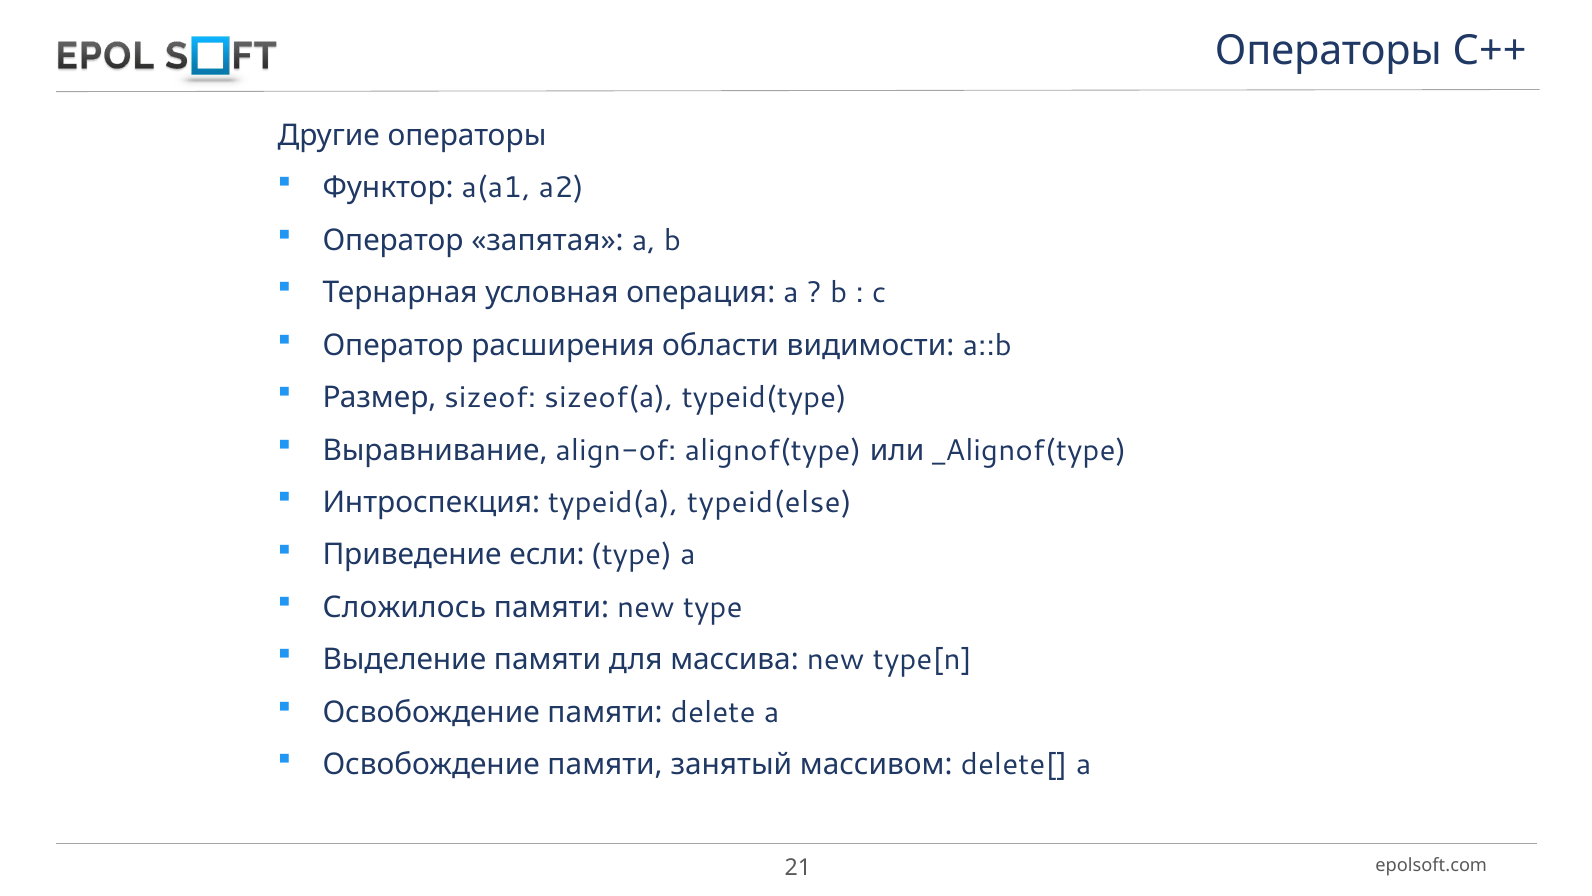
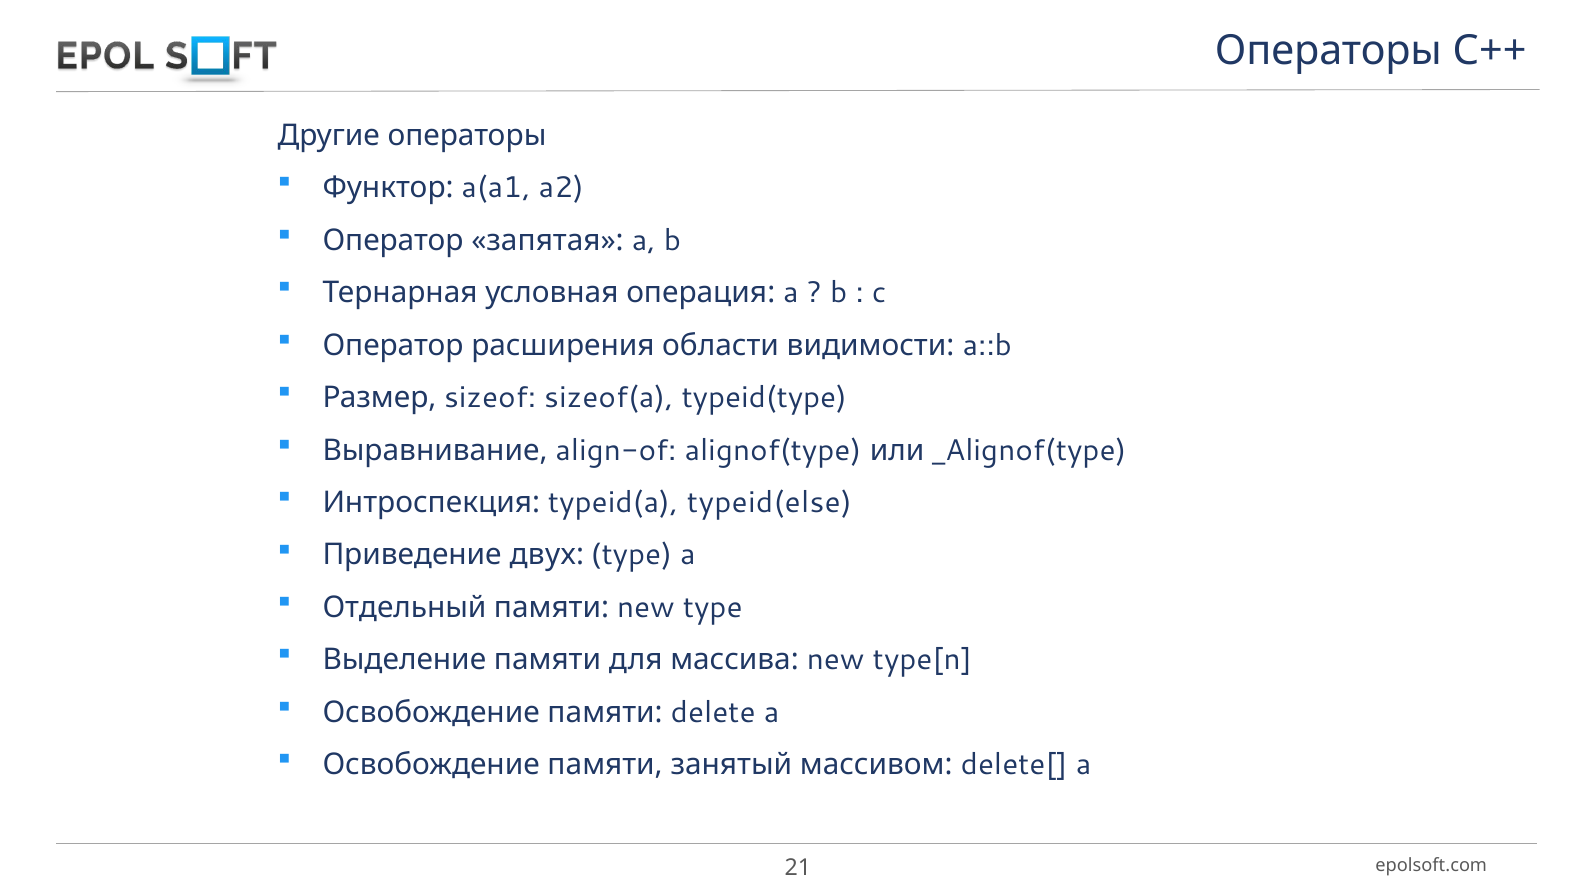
если: если -> двух (547, 555)
Сложилось: Сложилось -> Отдельный (404, 607)
